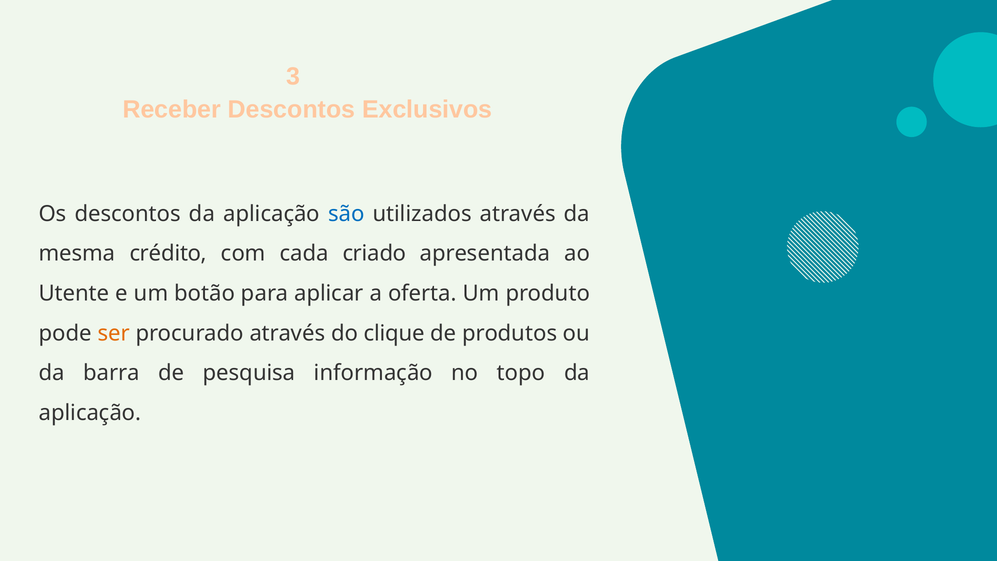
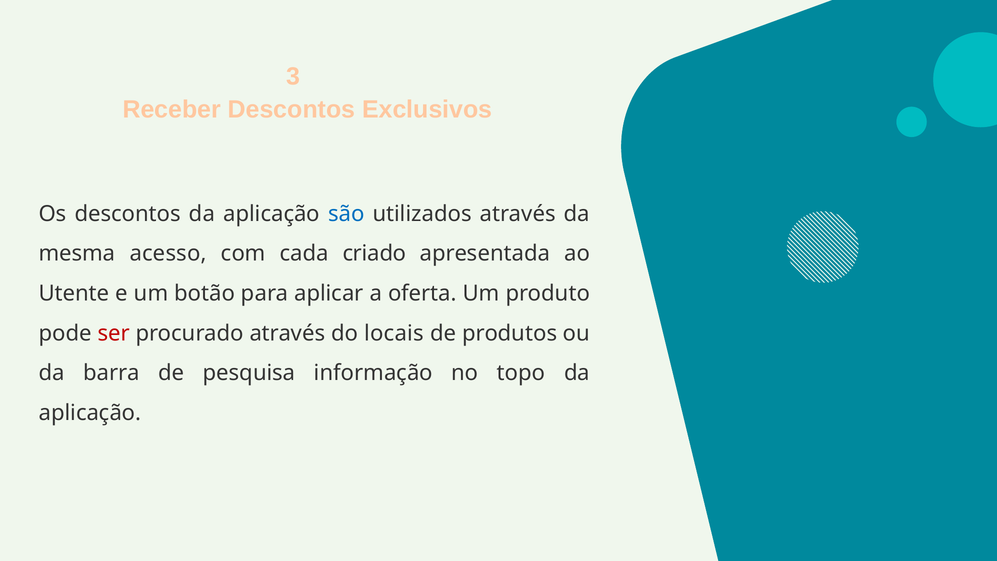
crédito: crédito -> acesso (168, 253)
ser colour: orange -> red (114, 333)
clique: clique -> locais (394, 333)
